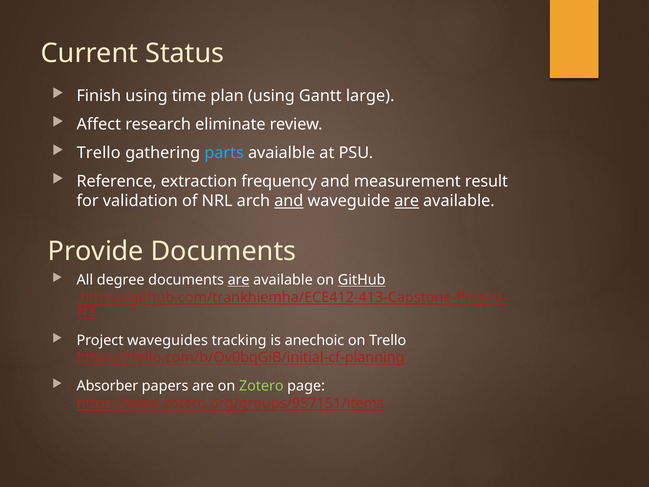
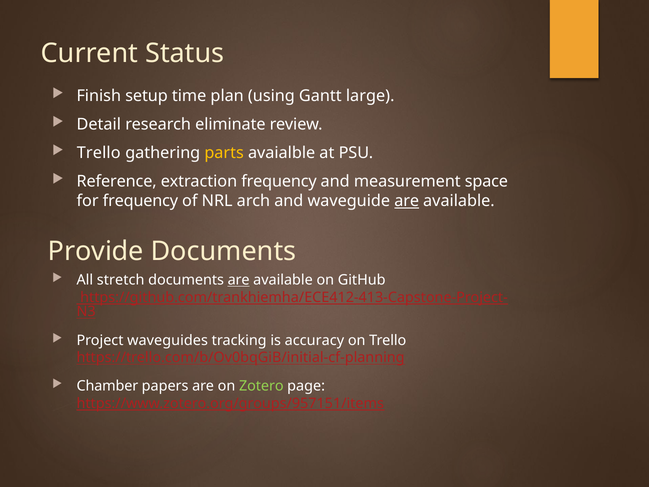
Finish using: using -> setup (147, 96)
Affect: Affect -> Detail (99, 124)
parts colour: light blue -> yellow (224, 153)
result: result -> space (486, 181)
for validation: validation -> frequency (140, 201)
and underline: present -> none (289, 201)
degree: degree -> stretch (121, 280)
GitHub underline: present -> none (362, 280)
anechoic: anechoic -> accuracy (314, 340)
Absorber: Absorber -> Chamber (107, 386)
